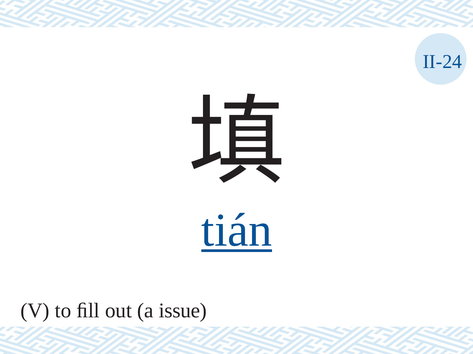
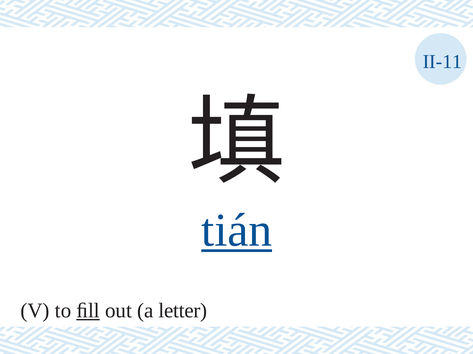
II-24: II-24 -> II-11 (442, 62)
ﬁll underline: none -> present (88, 311)
issue: issue -> letter (183, 311)
